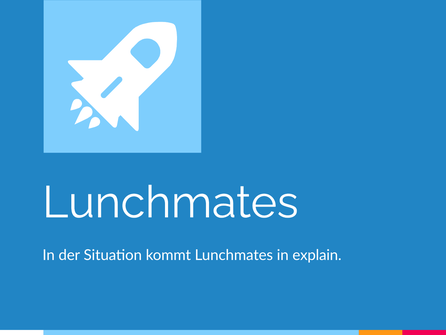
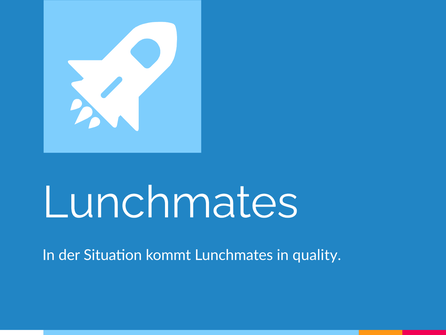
explain: explain -> quality (317, 255)
